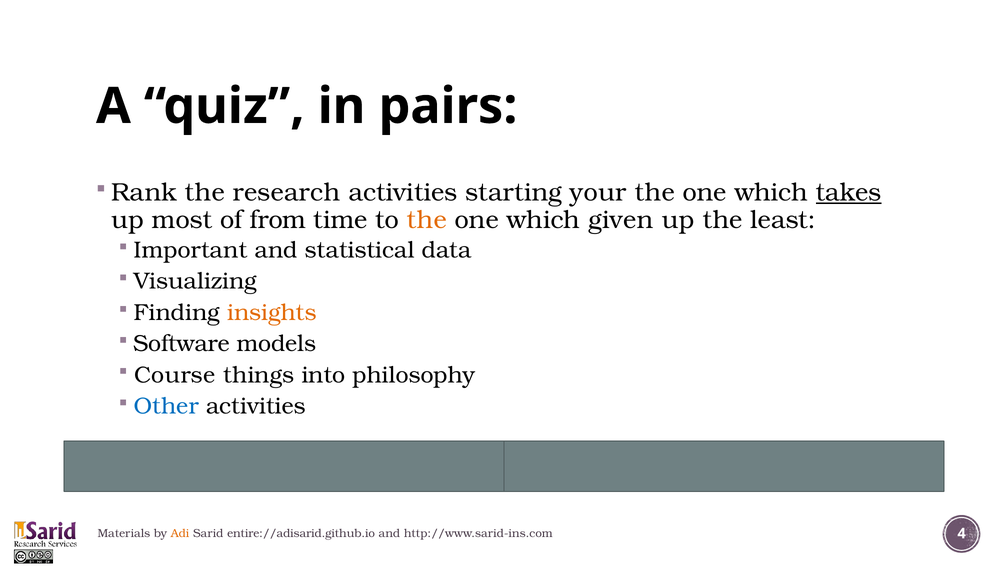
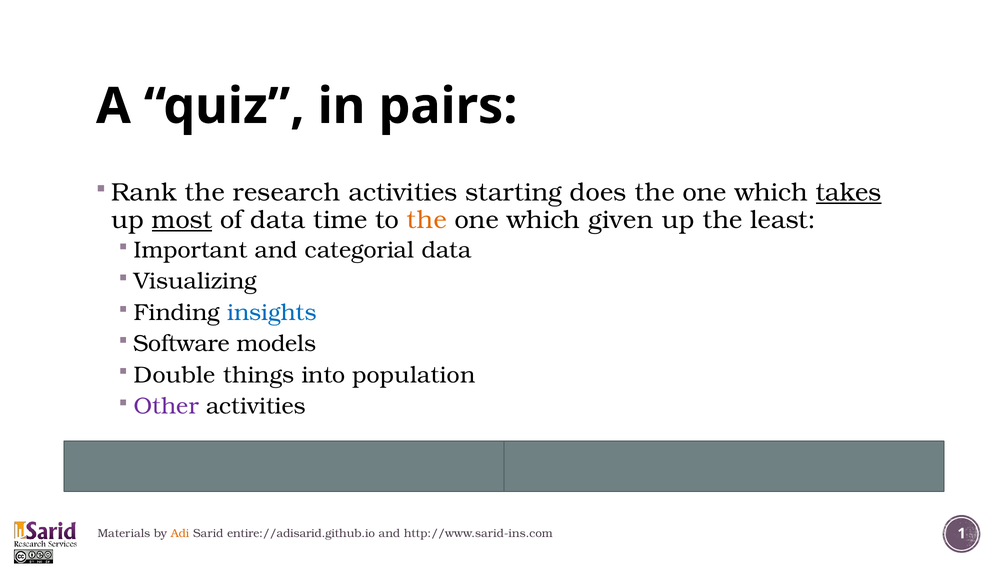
your: your -> does (598, 193)
most underline: none -> present (182, 220)
of from: from -> data (278, 220)
statistical: statistical -> categorial (360, 250)
insights colour: orange -> blue (272, 313)
Course: Course -> Double (175, 375)
philosophy: philosophy -> population (414, 375)
Other colour: blue -> purple (166, 406)
4: 4 -> 1 (962, 534)
